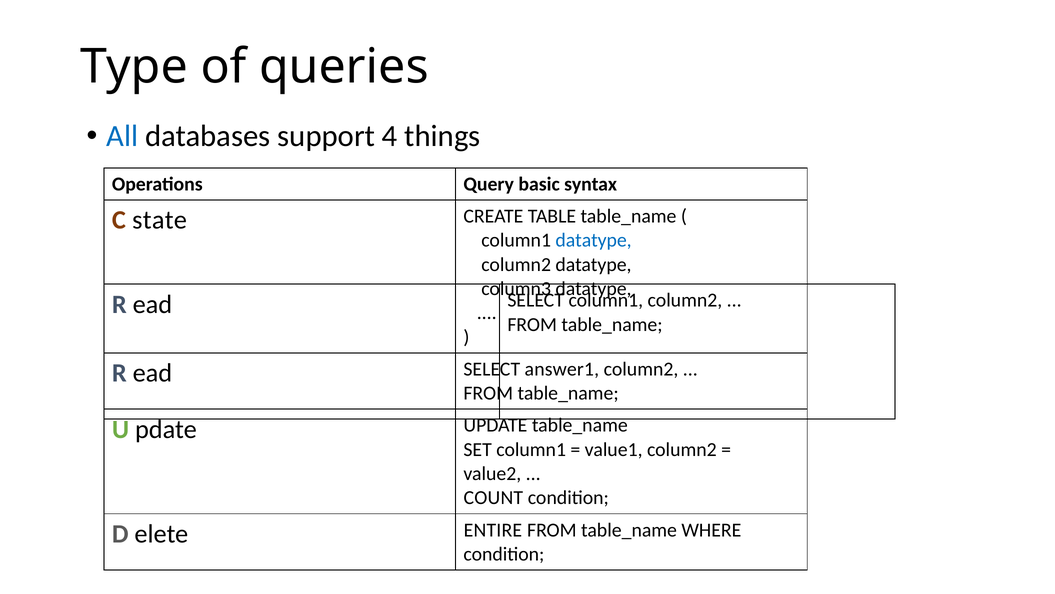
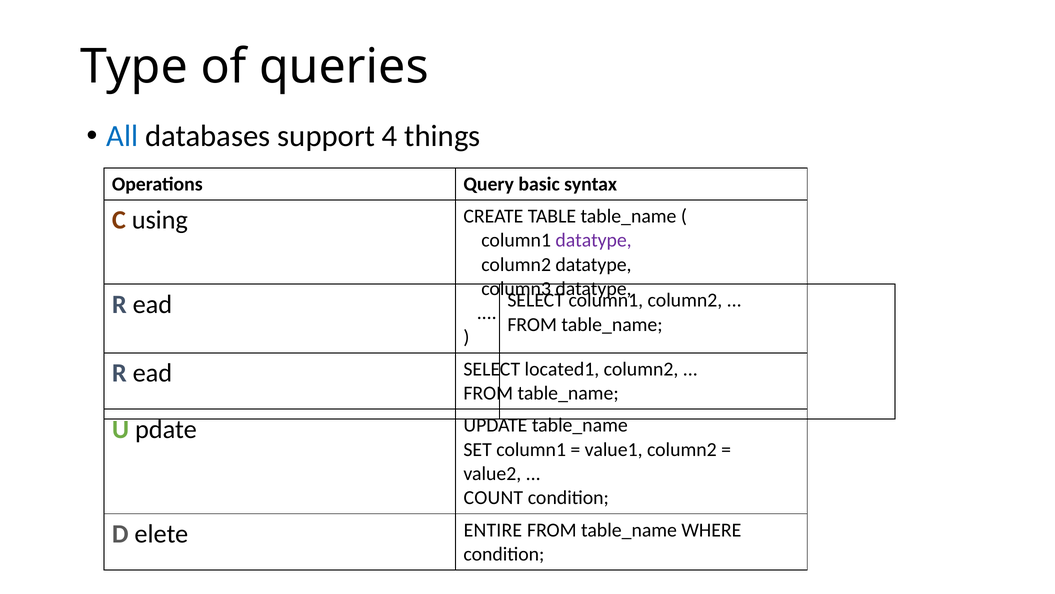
state: state -> using (160, 220)
datatype colour: blue -> purple (594, 240)
answer1: answer1 -> located1 (562, 369)
